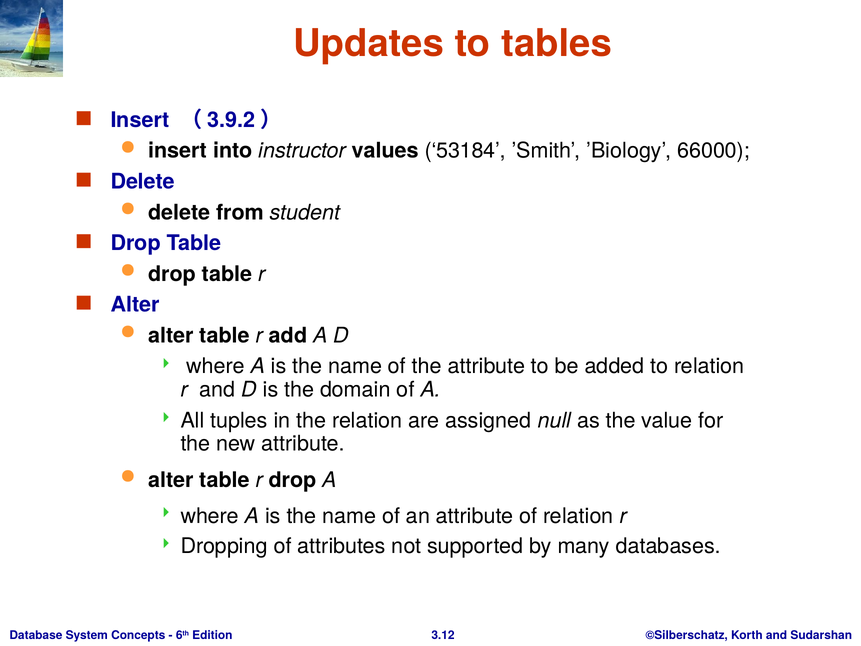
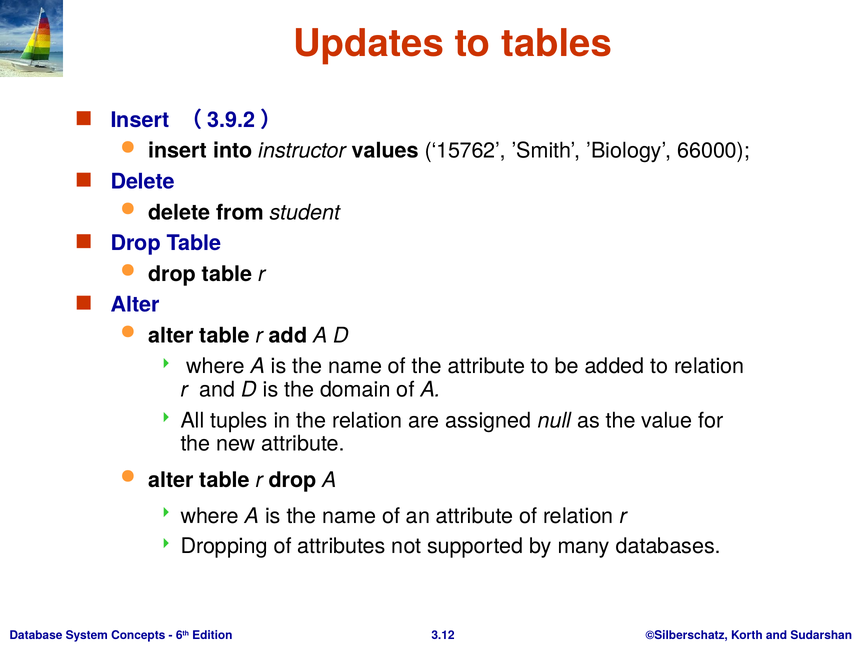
53184: 53184 -> 15762 (465, 151)
